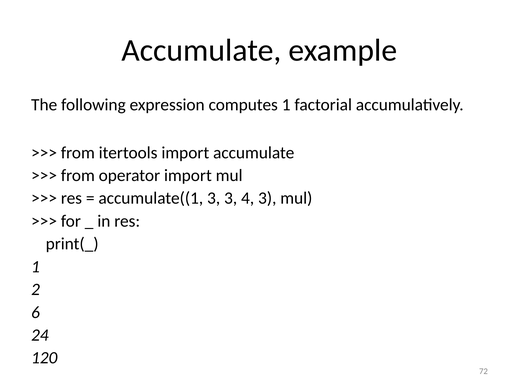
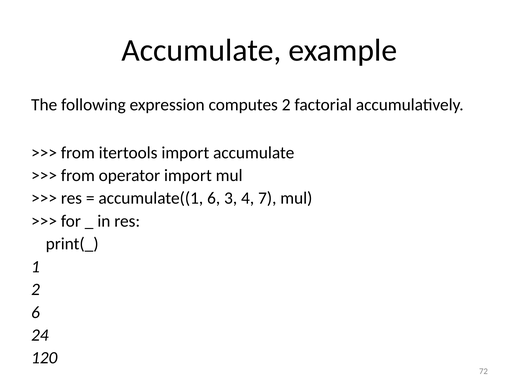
computes 1: 1 -> 2 (286, 105)
accumulate((1 3: 3 -> 6 (214, 198)
4 3: 3 -> 7 (267, 198)
